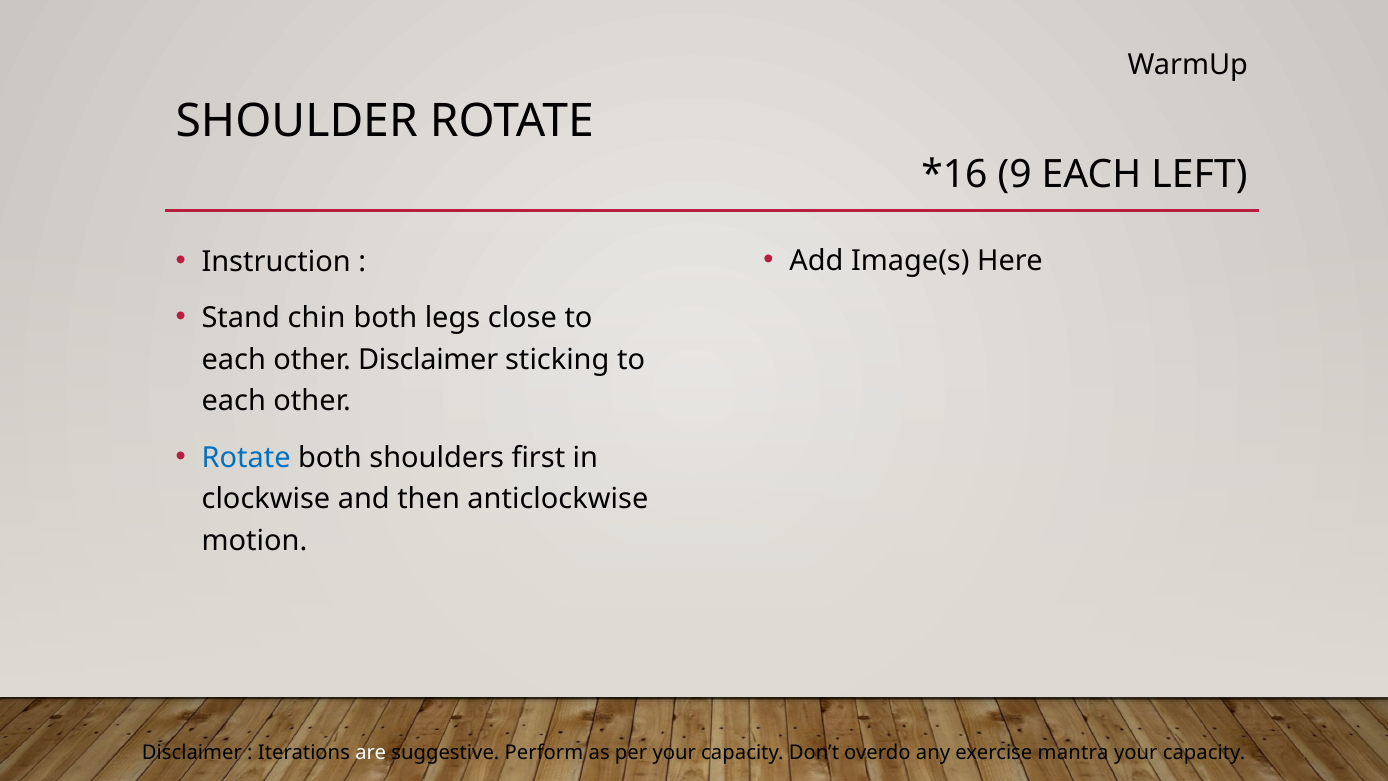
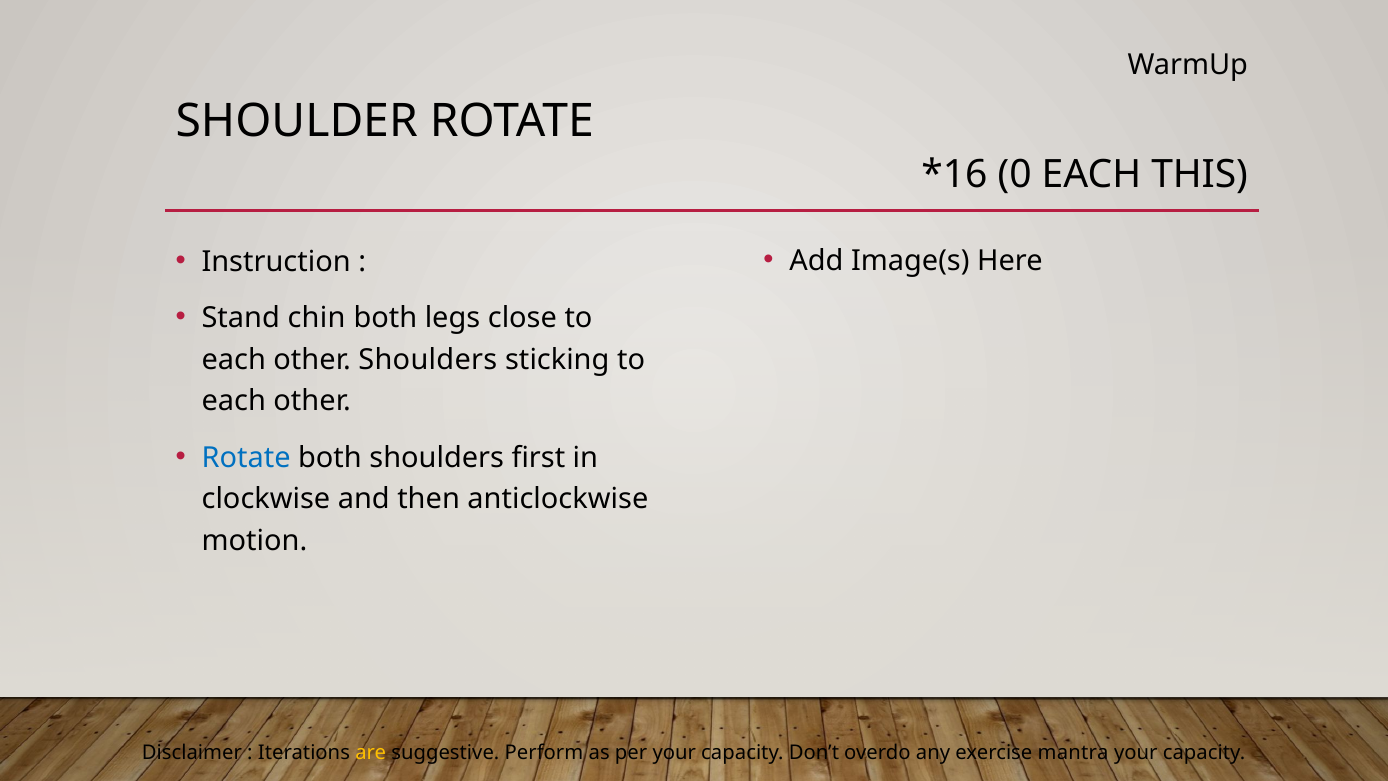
9: 9 -> 0 (1015, 174)
LEFT: LEFT -> THIS (1200, 174)
other Disclaimer: Disclaimer -> Shoulders (428, 360)
are colour: white -> yellow (371, 753)
